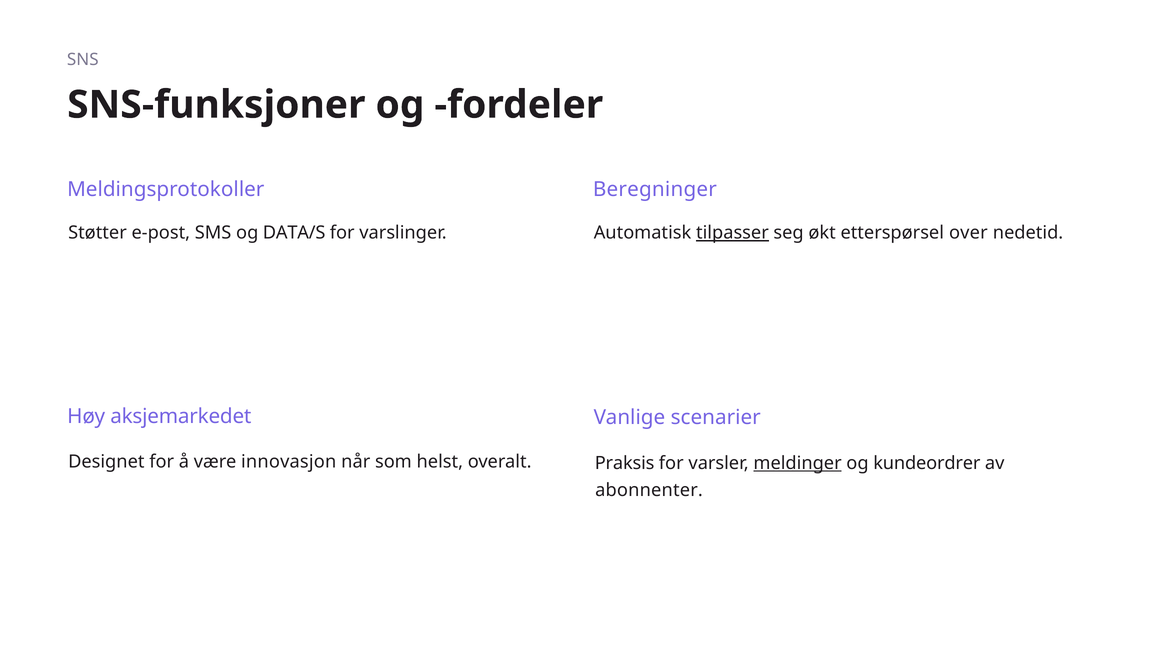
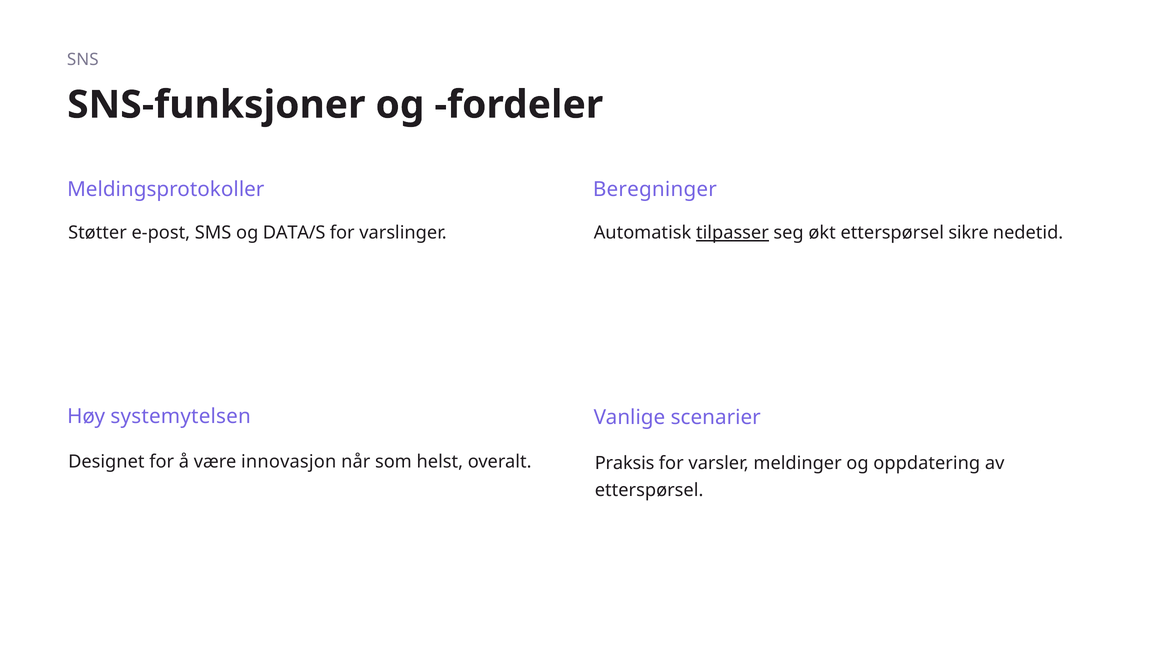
over: over -> sikre (969, 233)
aksjemarkedet: aksjemarkedet -> systemytelsen (181, 416)
meldinger underline: present -> none (798, 463)
kundeordrer: kundeordrer -> oppdatering (927, 463)
abonnenter: abonnenter -> etterspørsel (649, 490)
